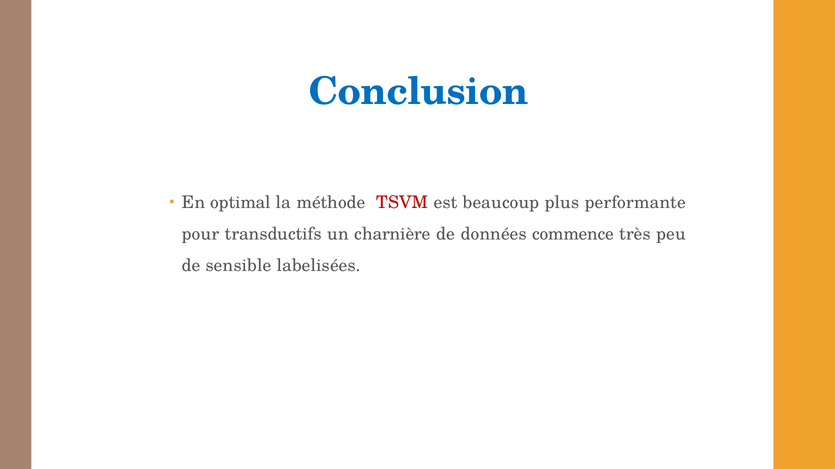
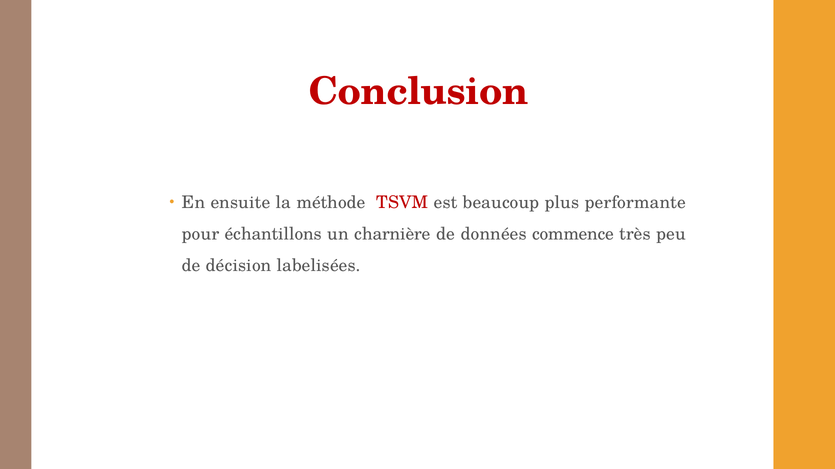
Conclusion colour: blue -> red (418, 92)
optimal: optimal -> ensuite (240, 203)
transductifs: transductifs -> échantillons (273, 234)
sensible: sensible -> décision (239, 266)
